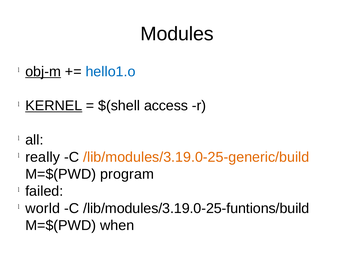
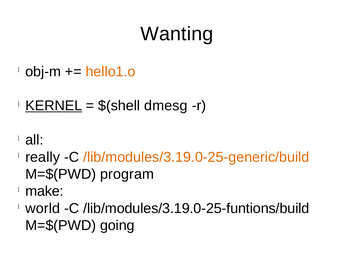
Modules: Modules -> Wanting (177, 34)
obj-m underline: present -> none (43, 72)
hello1.o colour: blue -> orange (111, 72)
access: access -> dmesg (166, 106)
failed: failed -> make (44, 192)
when: when -> going (117, 226)
